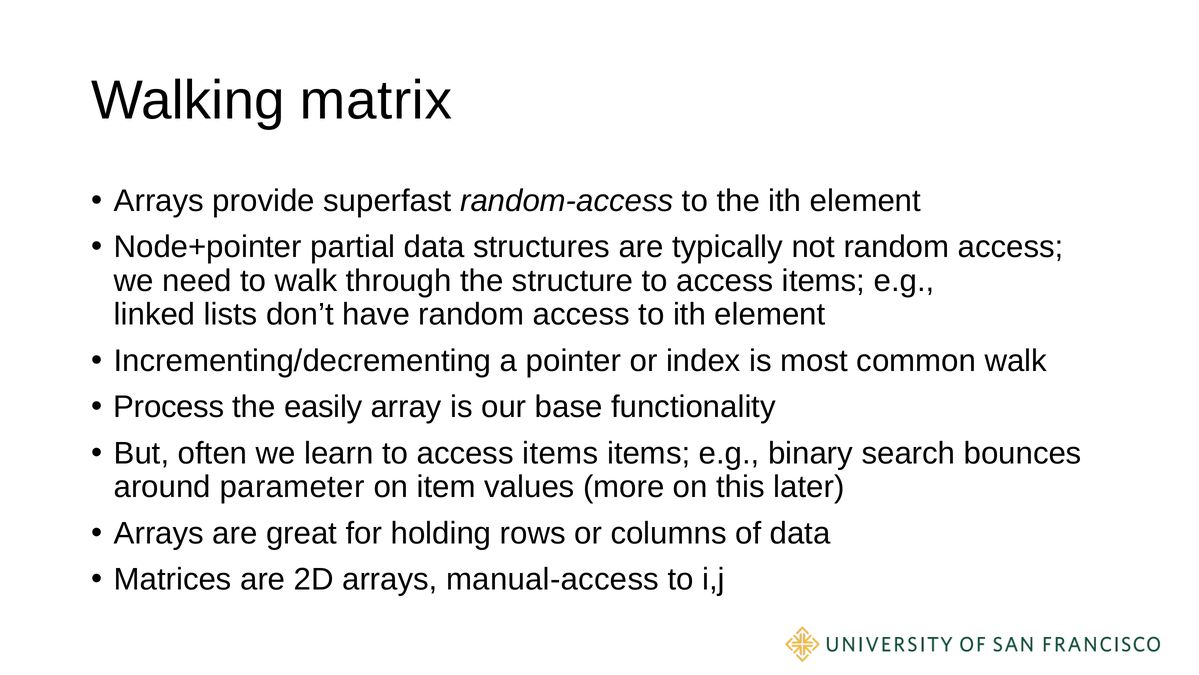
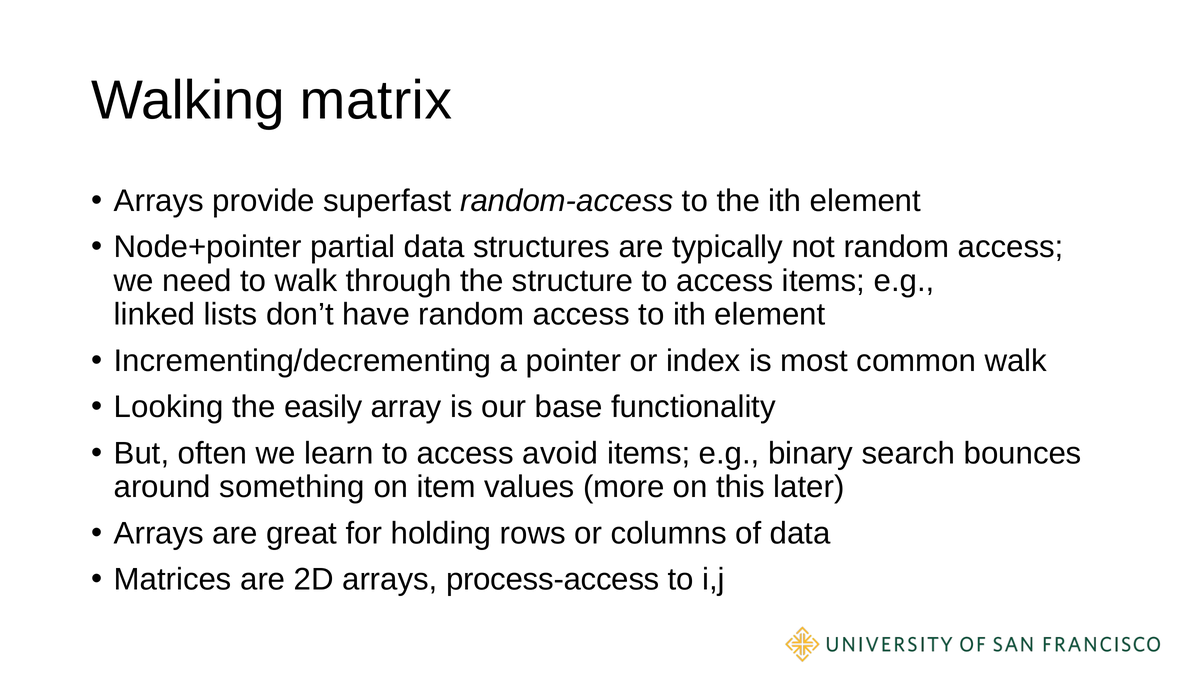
Process: Process -> Looking (169, 407)
items: items -> avoid (560, 453)
parameter: parameter -> something (292, 487)
manual-access: manual-access -> process-access (553, 579)
